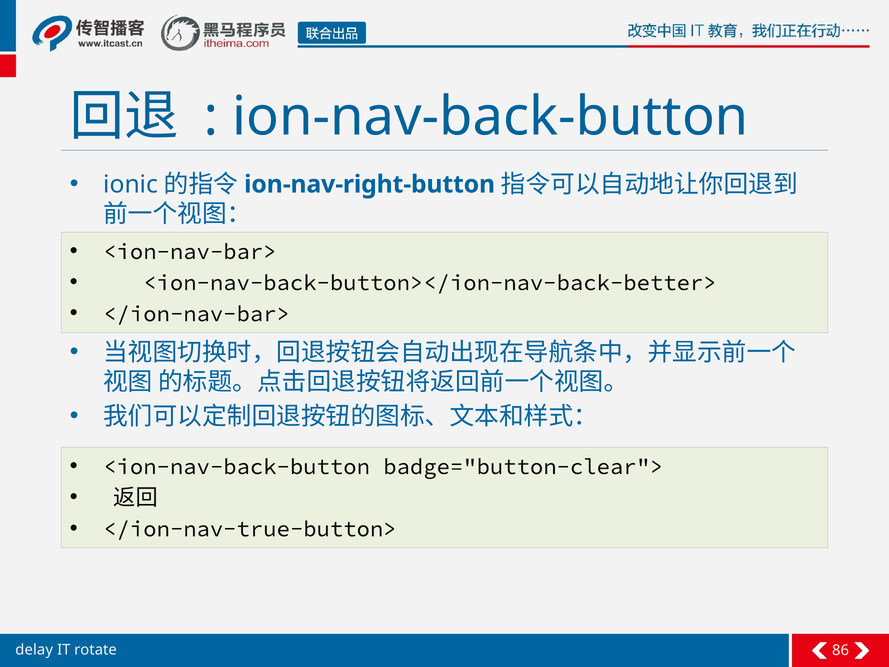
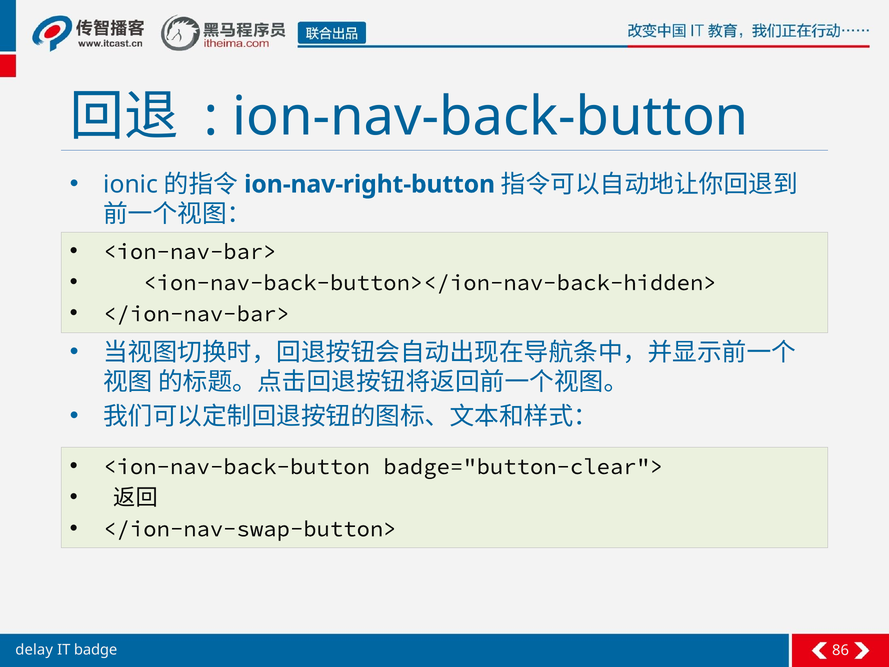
<ion-nav-back-button></ion-nav-back-better>: <ion-nav-back-button></ion-nav-back-better> -> <ion-nav-back-button></ion-nav-back-hidden> (430, 283)
</ion-nav-true-button>: </ion-nav-true-button> -> </ion-nav-swap-button> (250, 529)
rotate: rotate -> badge (96, 650)
